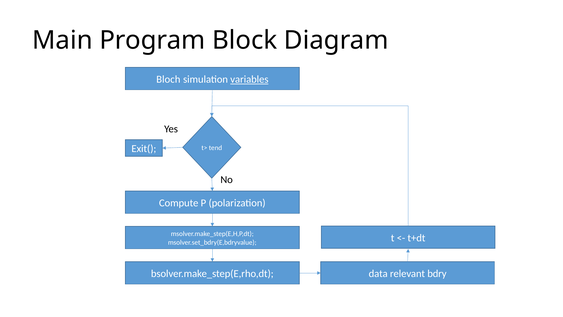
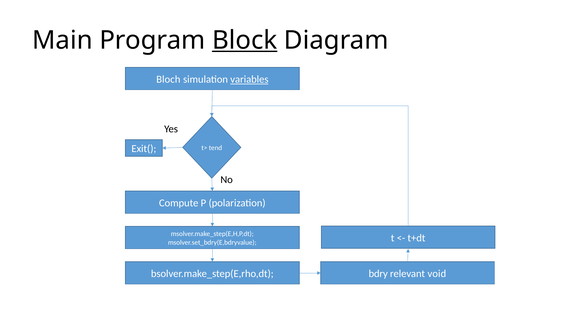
Block underline: none -> present (245, 40)
data: data -> bdry (378, 273)
bdry: bdry -> void (437, 273)
